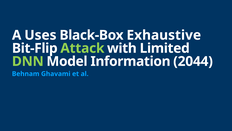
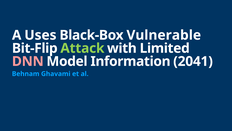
Exhaustive: Exhaustive -> Vulnerable (164, 35)
DNN colour: light green -> pink (28, 61)
2044: 2044 -> 2041 (193, 61)
